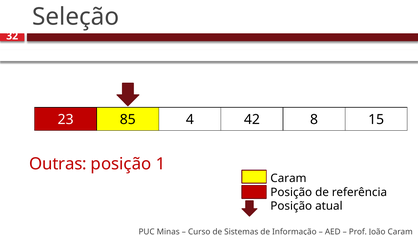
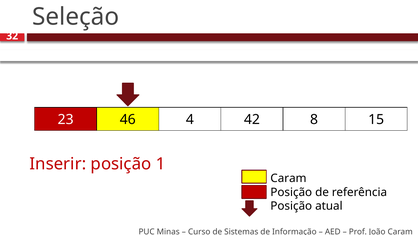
85: 85 -> 46 (128, 120)
Outras: Outras -> Inserir (58, 164)
